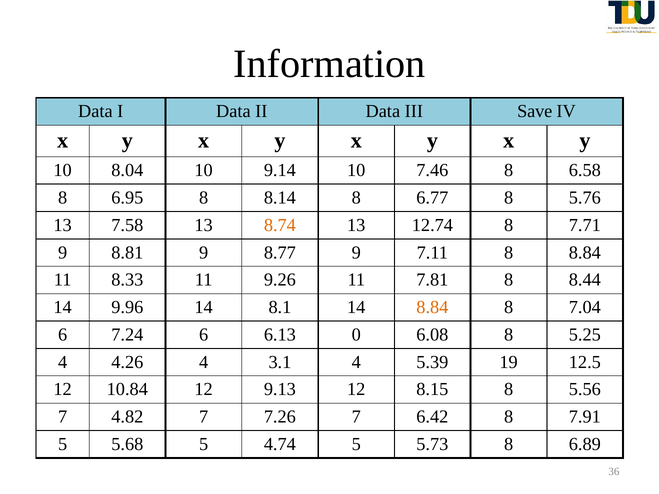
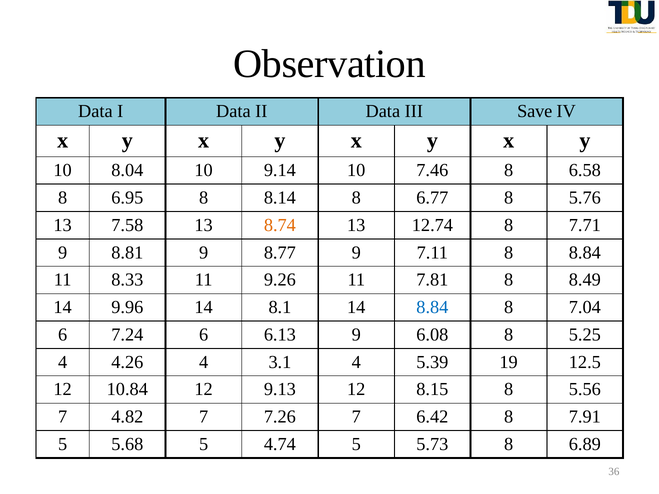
Information: Information -> Observation (330, 64)
8.44: 8.44 -> 8.49 (585, 280)
8.84 colour: orange -> blue (432, 307)
6.13 0: 0 -> 9 (356, 335)
